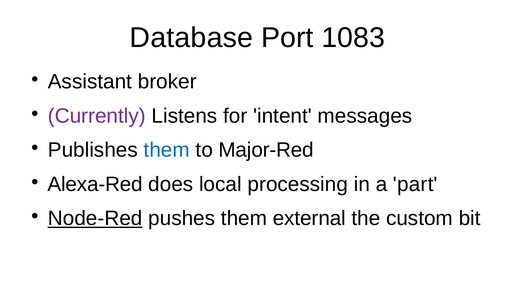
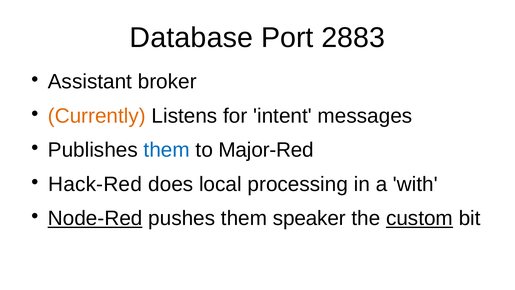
1083: 1083 -> 2883 (353, 38)
Currently colour: purple -> orange (97, 116)
Alexa-Red: Alexa-Red -> Hack-Red (95, 184)
part: part -> with (415, 184)
external: external -> speaker (309, 218)
custom underline: none -> present (419, 218)
